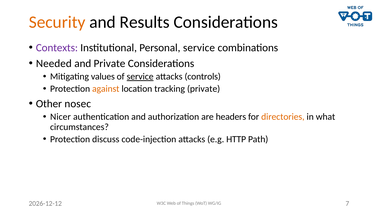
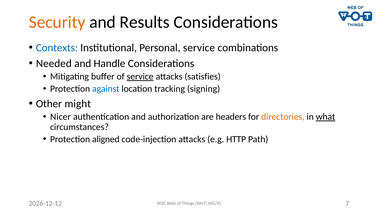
Contexts colour: purple -> blue (57, 48)
and Private: Private -> Handle (110, 63)
values: values -> buffer (103, 76)
controls: controls -> satisfies (203, 76)
against colour: orange -> blue (106, 89)
tracking private: private -> signing (204, 89)
nosec: nosec -> might (78, 104)
what underline: none -> present (326, 117)
discuss: discuss -> aligned (106, 139)
